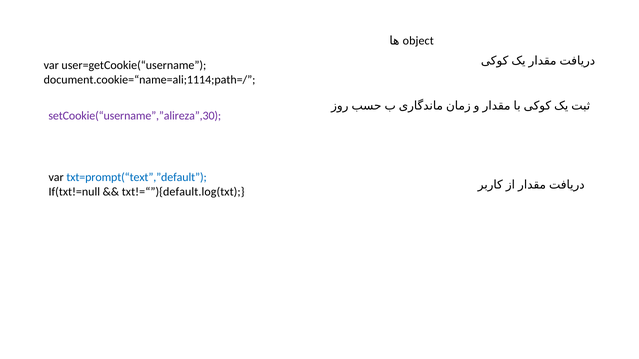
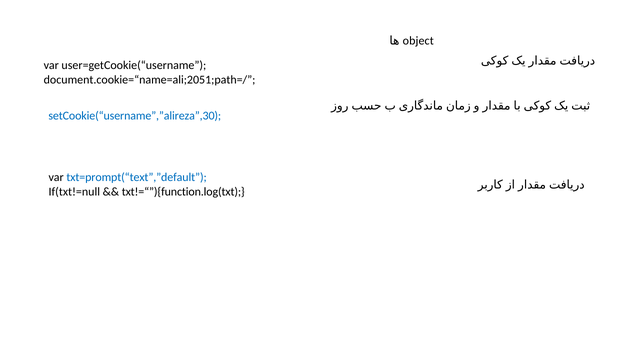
document.cookie=“name=ali;1114;path=/: document.cookie=“name=ali;1114;path=/ -> document.cookie=“name=ali;2051;path=/ (150, 80)
setCookie(“username”,”alireza”,30 colour: purple -> blue (135, 116)
txt!=“”){default.log(txt: txt!=“”){default.log(txt -> txt!=“”){function.log(txt (183, 192)
